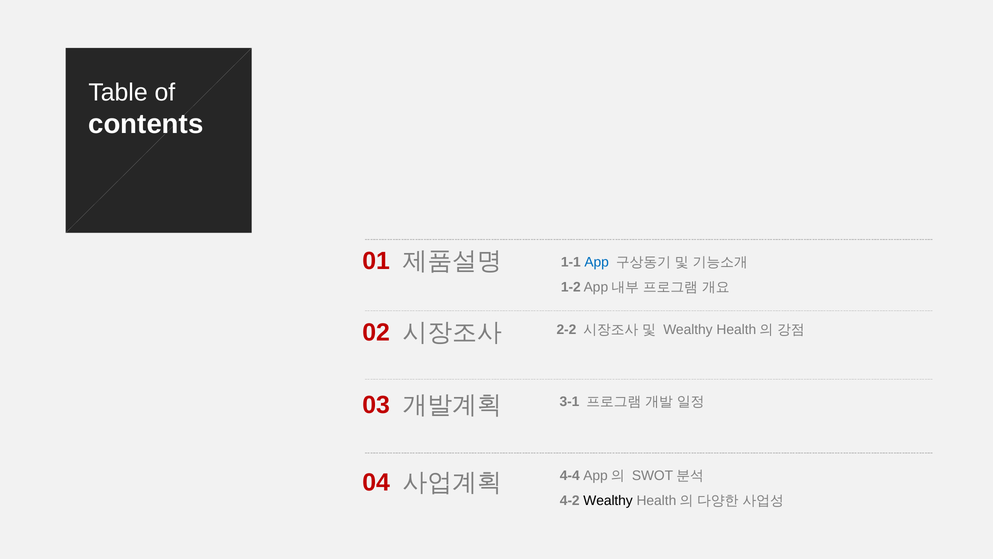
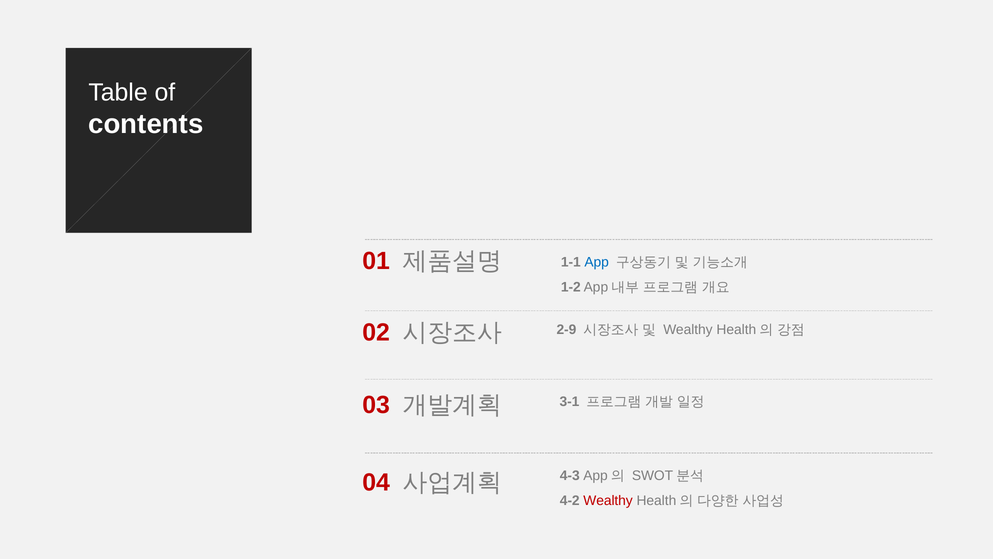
2-2: 2-2 -> 2-9 (566, 330)
4-4: 4-4 -> 4-3 (570, 476)
Wealthy colour: black -> red (608, 500)
